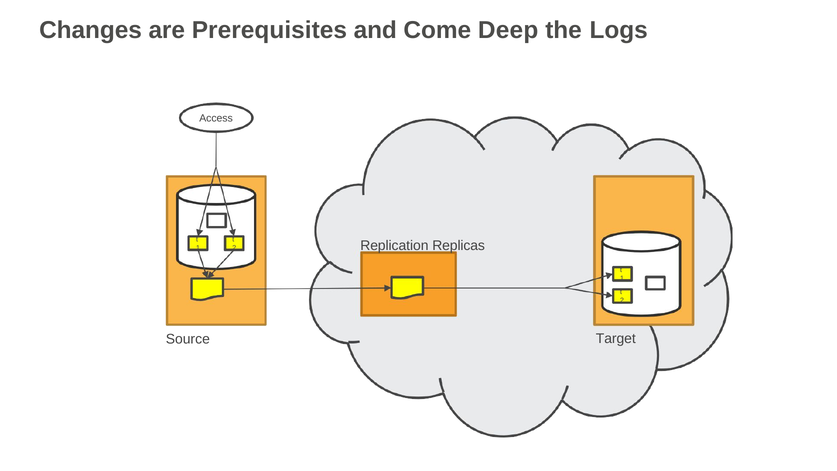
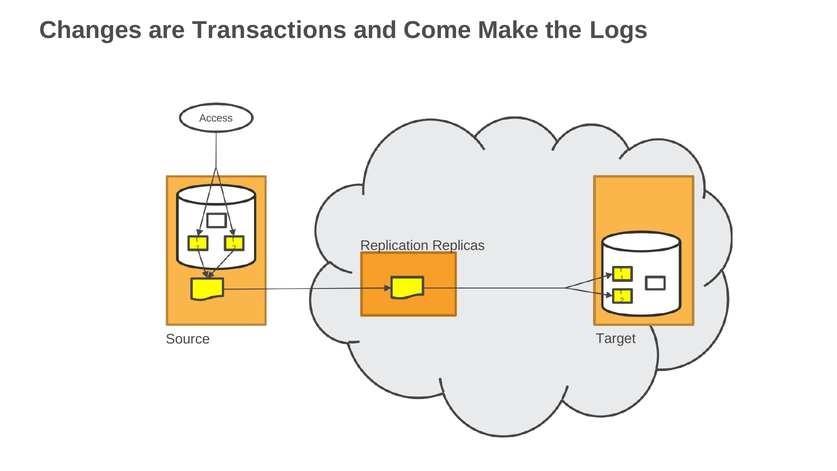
Prerequisites: Prerequisites -> Transactions (269, 30)
Deep: Deep -> Make (508, 30)
